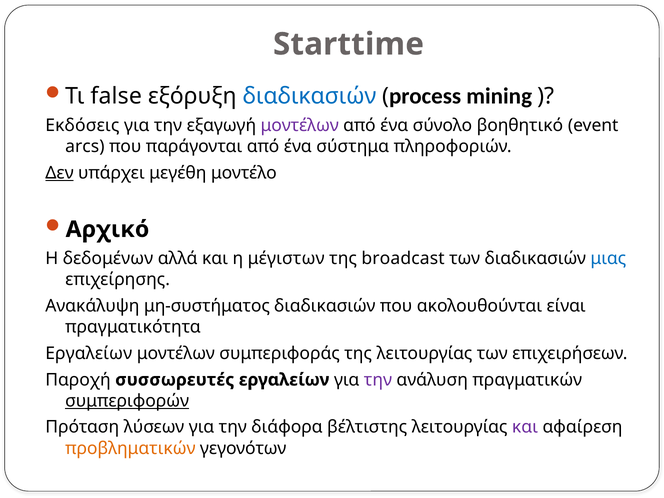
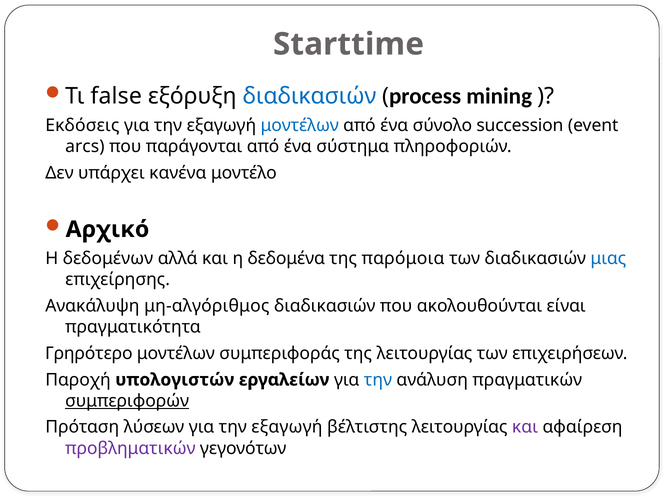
μοντέλων colour: purple -> blue (300, 125)
βοηθητικό: βοηθητικό -> succession (520, 125)
Δεν underline: present -> none (59, 173)
μεγέθη: μεγέθη -> κανένα (178, 173)
μέγιστων: μέγιστων -> δεδομένα (286, 259)
broadcast: broadcast -> παρόμοια (403, 259)
μη-συστήματος: μη-συστήματος -> μη-αλγόριθμος (207, 306)
Εργαλείων: Εργαλείων -> Γρηρότερο (89, 353)
συσσωρευτές: συσσωρευτές -> υπολογιστών (175, 380)
την colour: purple -> blue (378, 380)
λύσεων για την διάφορα: διάφορα -> εξαγωγή (287, 427)
προβληματικών colour: orange -> purple (130, 448)
